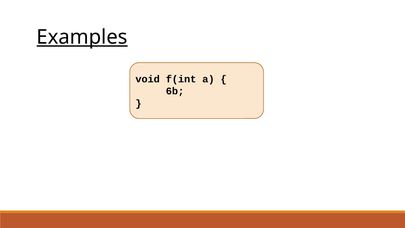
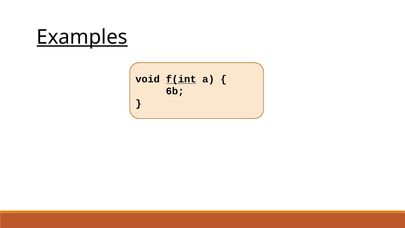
f(int underline: none -> present (181, 79)
